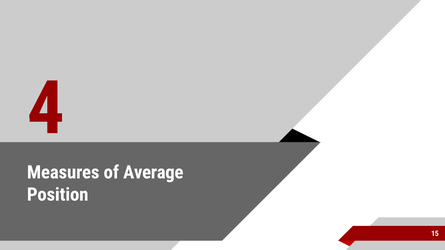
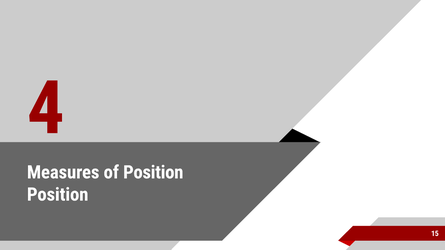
of Average: Average -> Position (153, 173)
